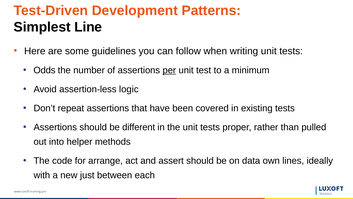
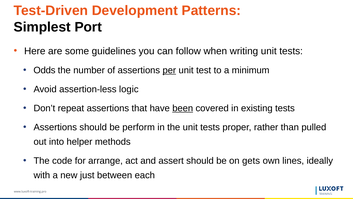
Line: Line -> Port (88, 27)
been underline: none -> present (183, 108)
different: different -> perform (139, 127)
data: data -> gets (251, 160)
